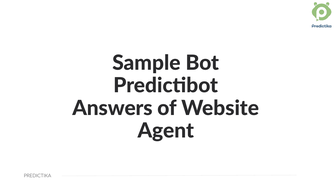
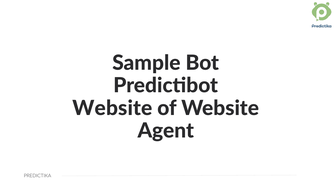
Answers: Answers -> Website (112, 108)
